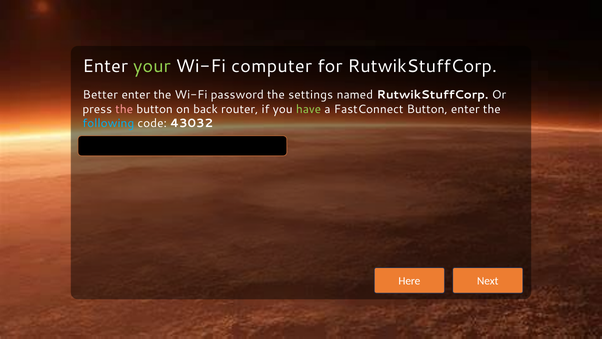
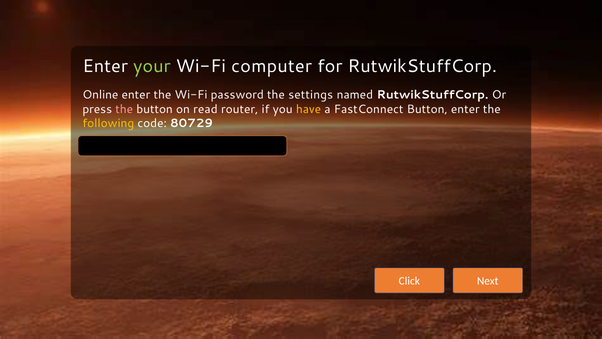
Better: Better -> Online (100, 95)
back: back -> read (205, 109)
have colour: light green -> yellow (309, 109)
following colour: light blue -> yellow (108, 123)
43032: 43032 -> 80729 (192, 123)
Here: Here -> Click (409, 281)
